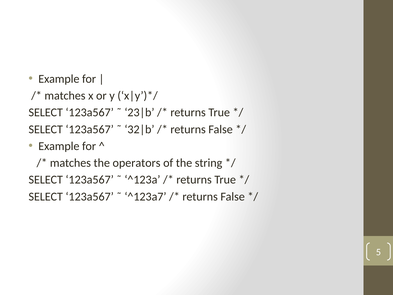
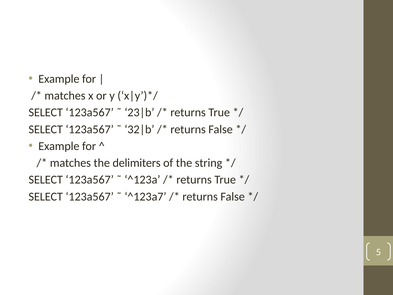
operators: operators -> delimiters (137, 163)
